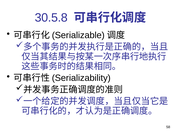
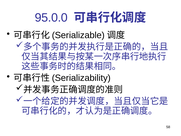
30.5.8: 30.5.8 -> 95.0.0 (51, 18)
